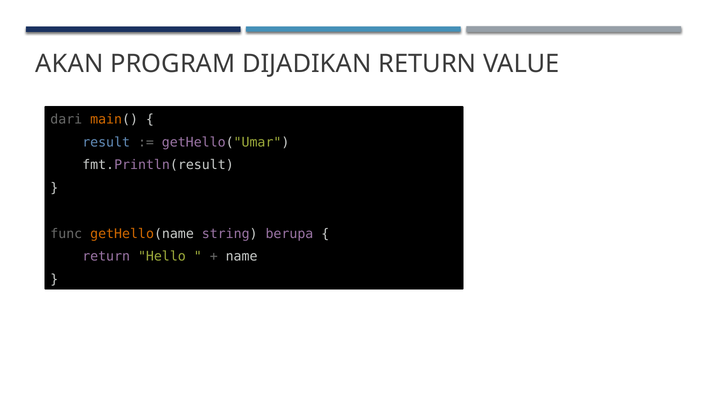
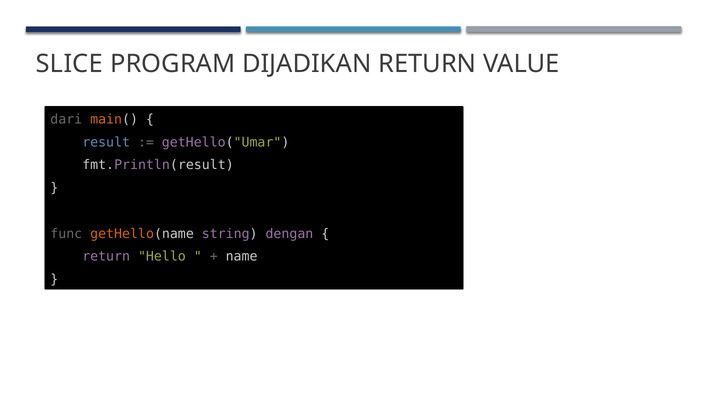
AKAN: AKAN -> SLICE (69, 64)
berupa: berupa -> dengan (289, 234)
